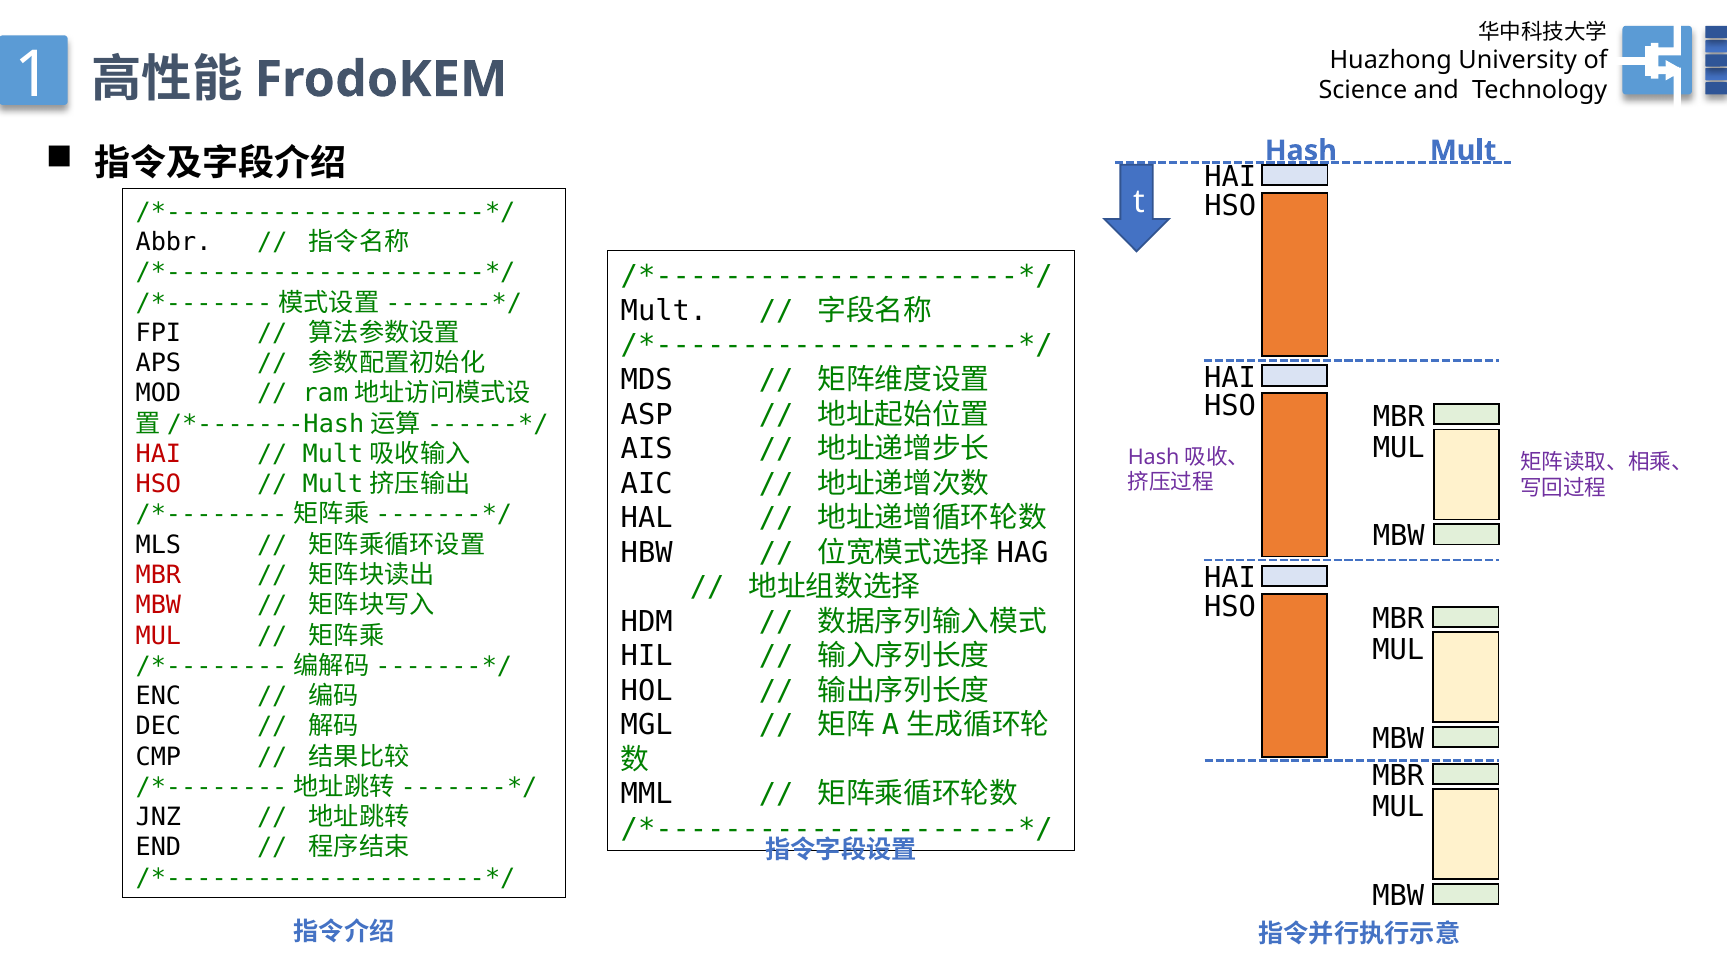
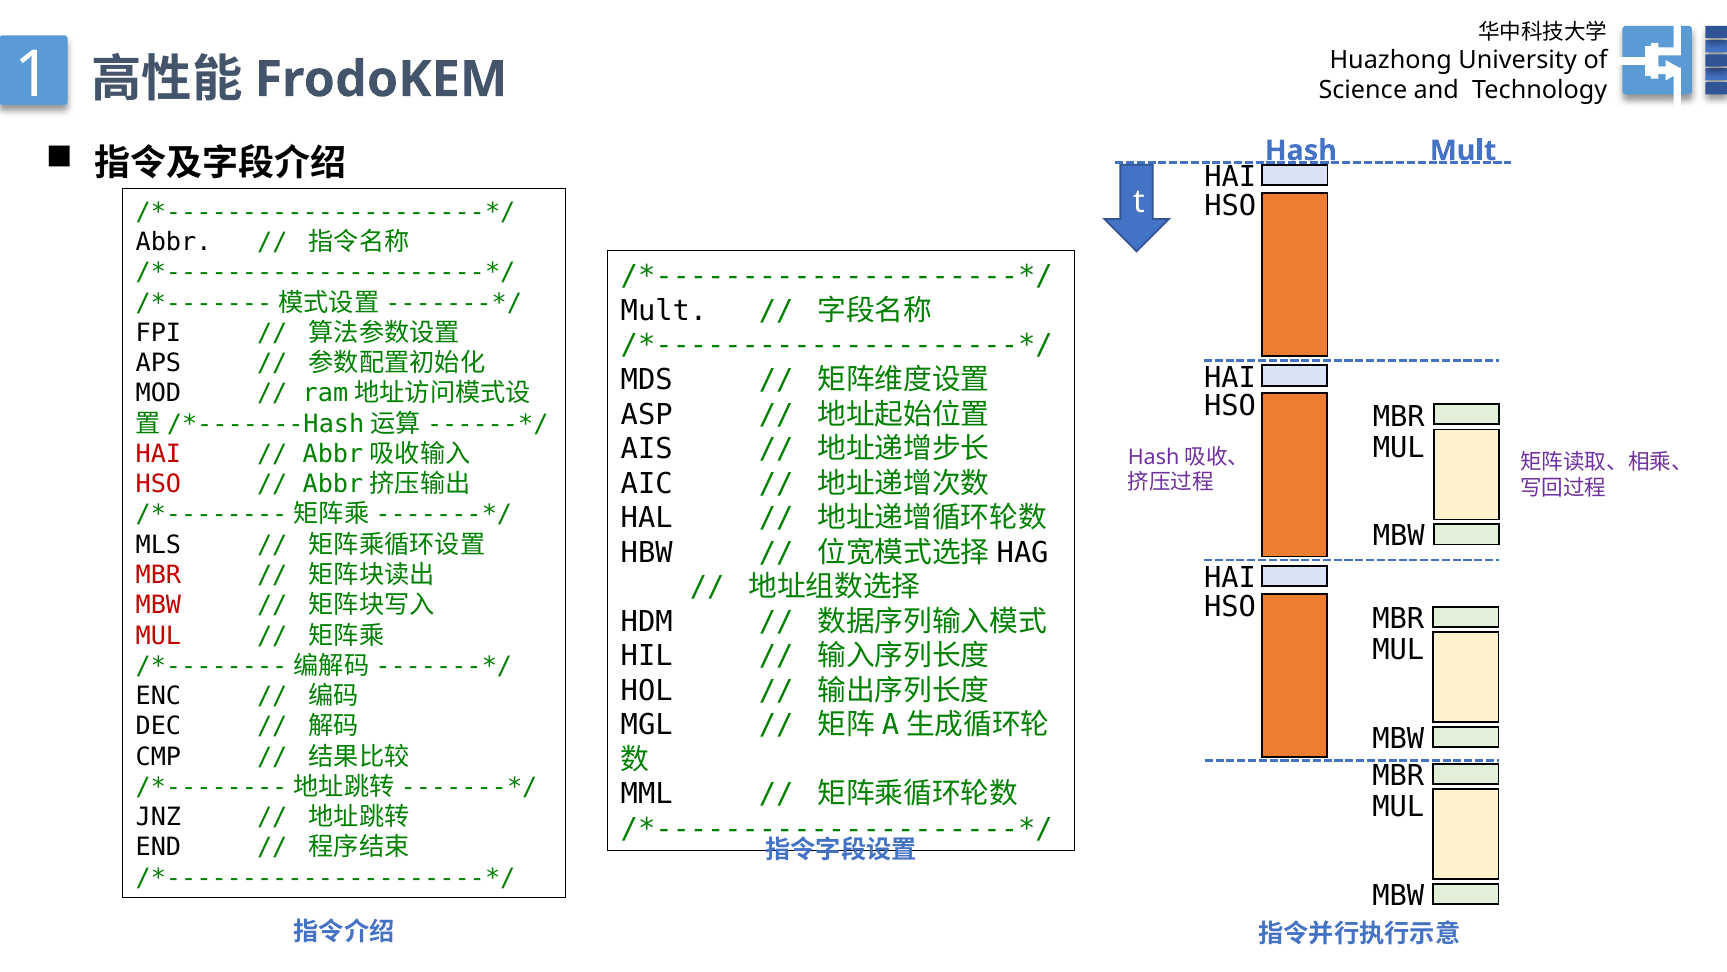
Mult: Mult -> Abbr (333, 454)
Mult: Mult -> Abbr (333, 484)
